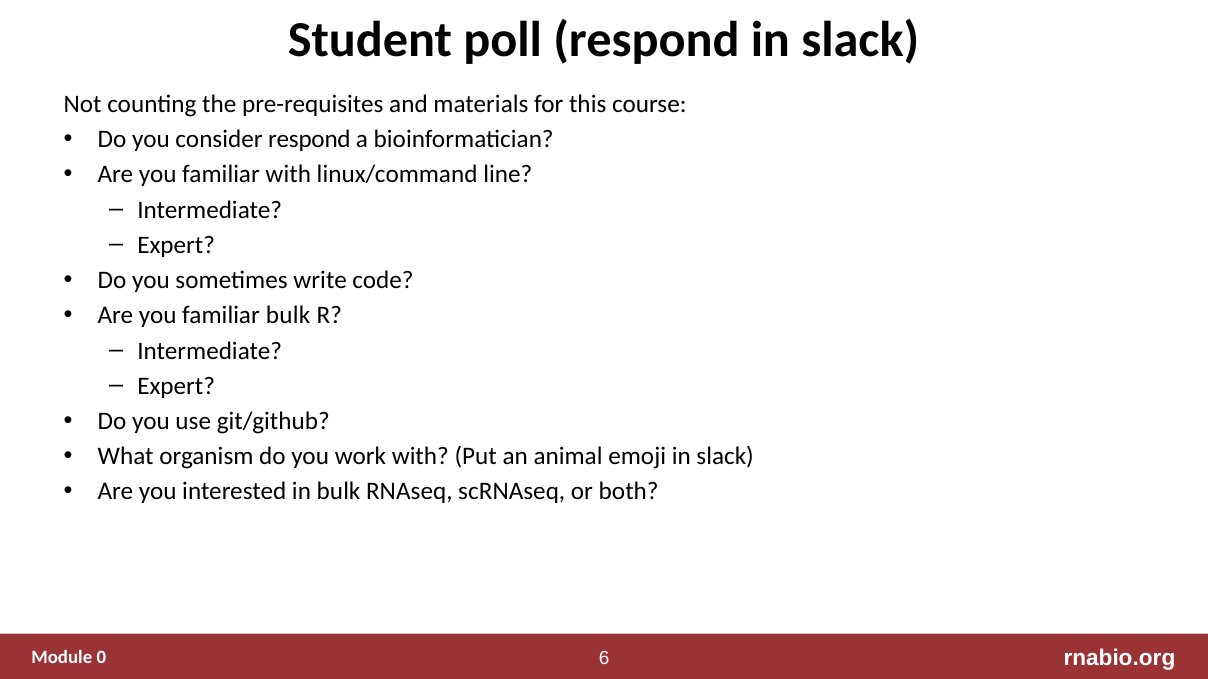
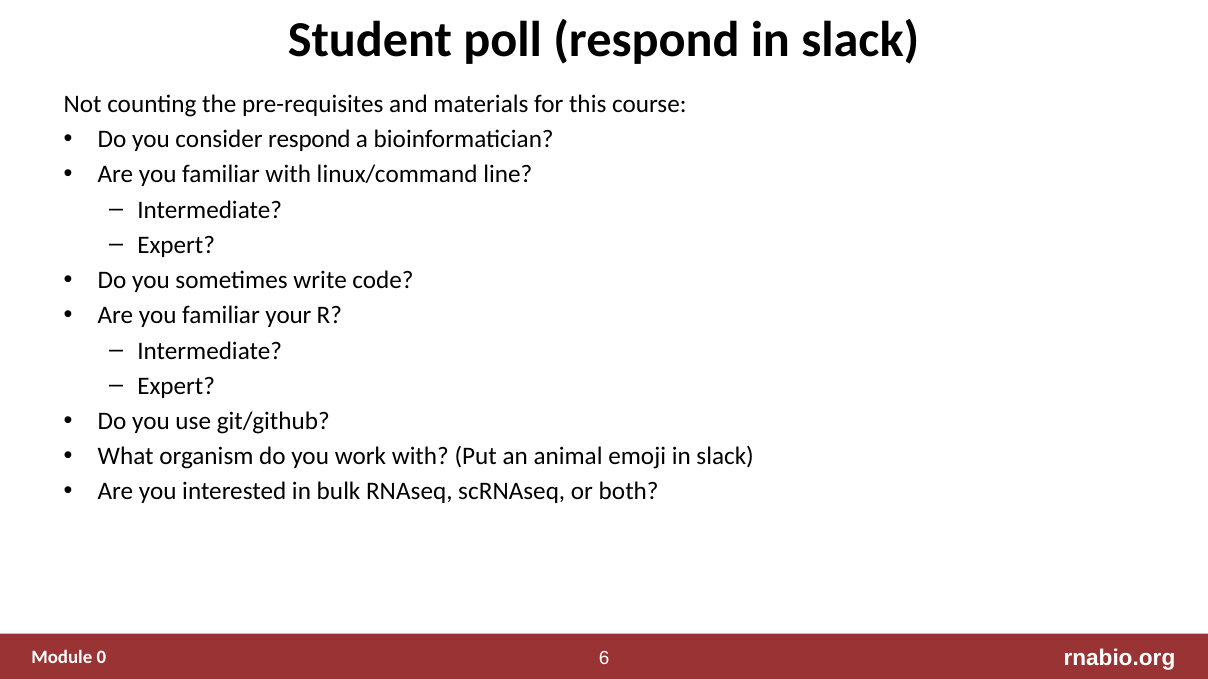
familiar bulk: bulk -> your (288, 316)
